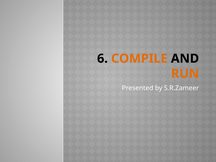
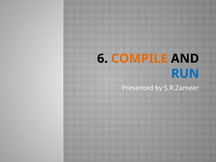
RUN colour: orange -> blue (185, 74)
